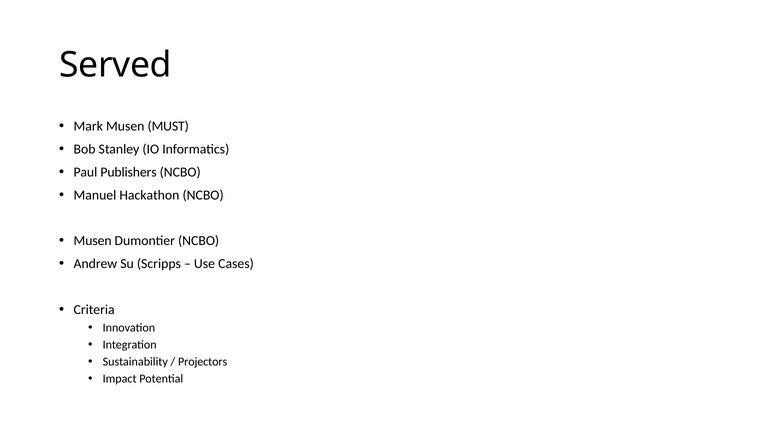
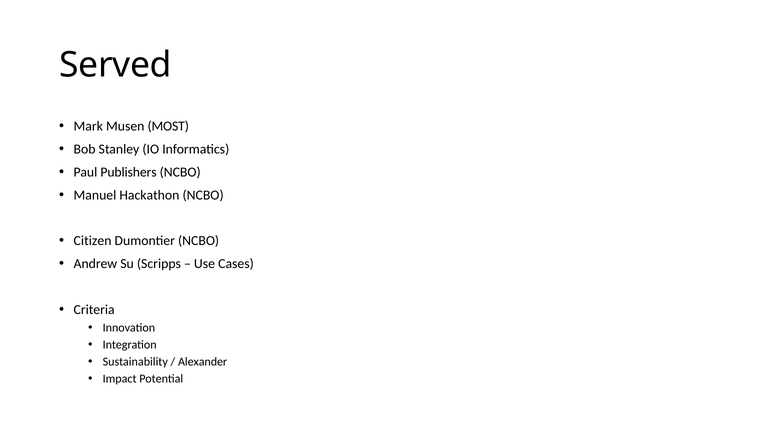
MUST: MUST -> MOST (168, 126)
Musen: Musen -> Citizen (93, 241)
Projectors: Projectors -> Alexander (203, 362)
